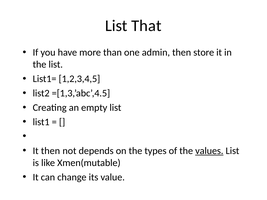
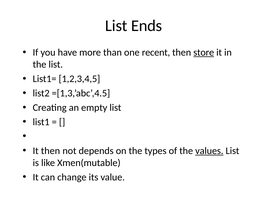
That: That -> Ends (147, 26)
admin: admin -> recent (156, 53)
store underline: none -> present (204, 53)
